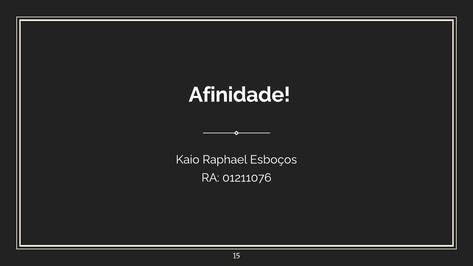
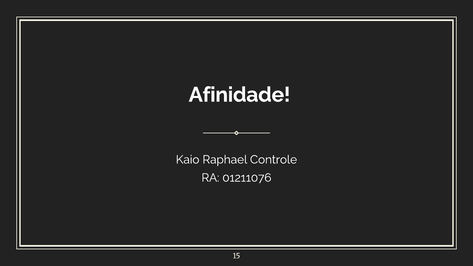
Esboços: Esboços -> Controle (274, 160)
